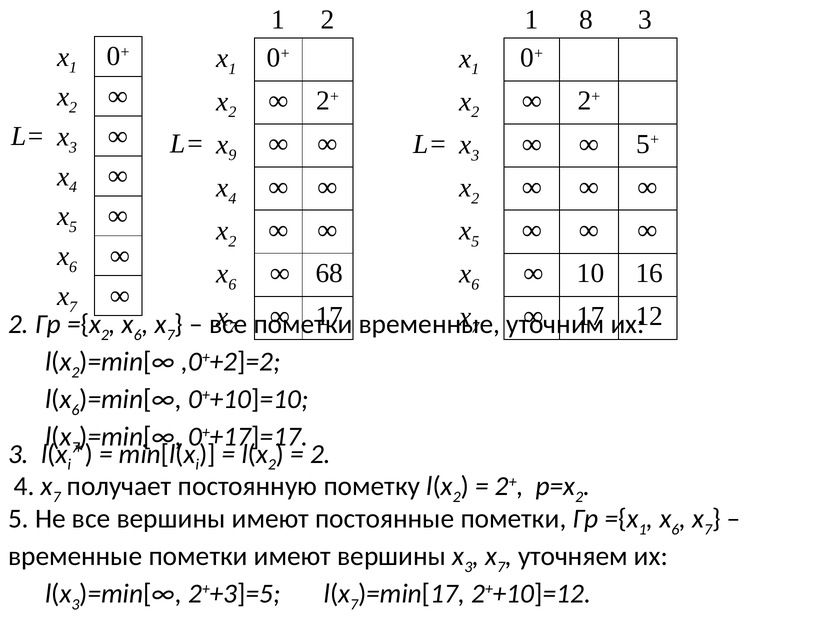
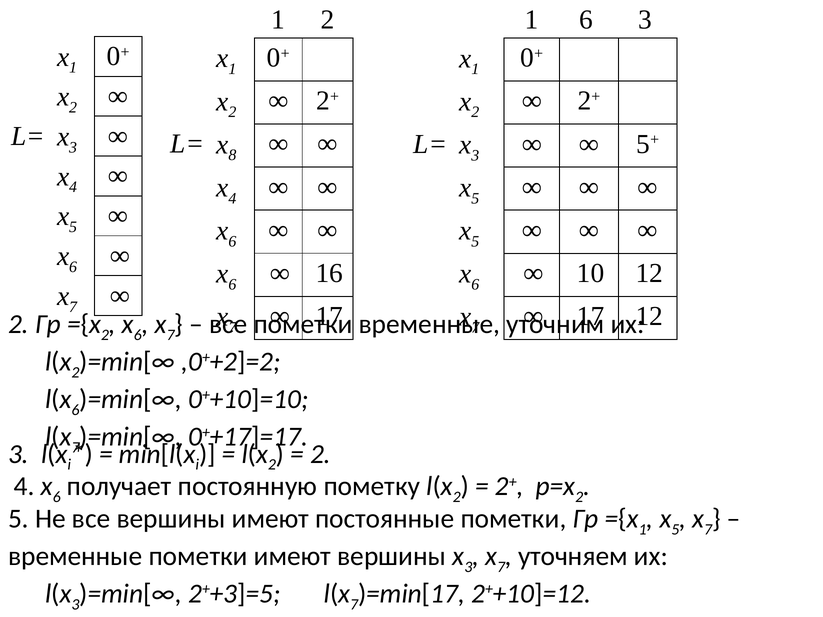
1 8: 8 -> 6 (586, 20)
9: 9 -> 8 (232, 155)
2: 2 -> 5 (475, 198)
2: 2 -> 6 (232, 241)
68: 68 -> 16 (329, 273)
10 16: 16 -> 12 (649, 273)
7: 7 -> 6 (57, 497)
6: 6 -> 5 (675, 530)
